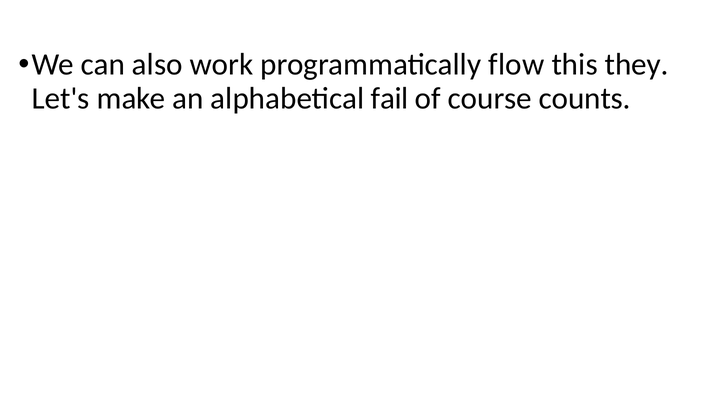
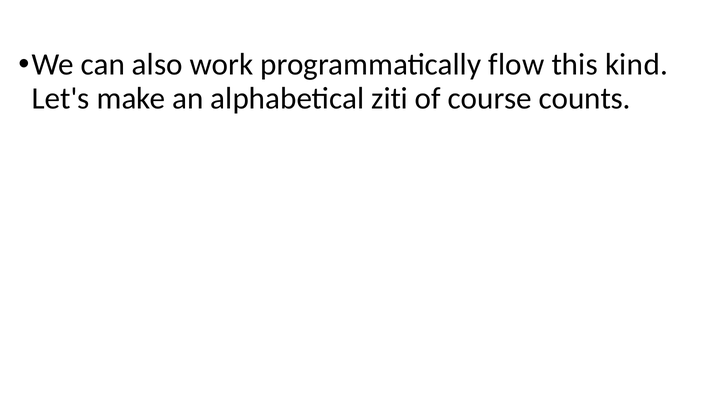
they: they -> kind (637, 65)
fail: fail -> ziti (390, 98)
